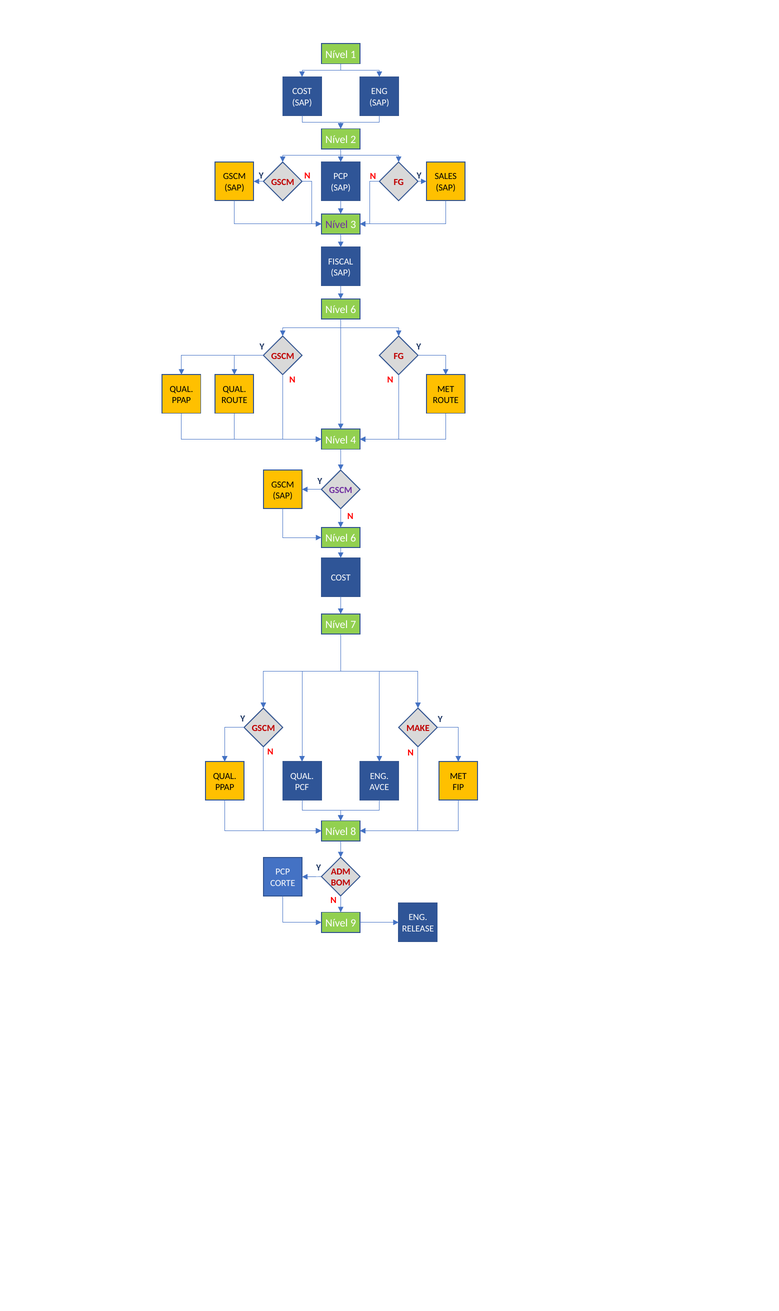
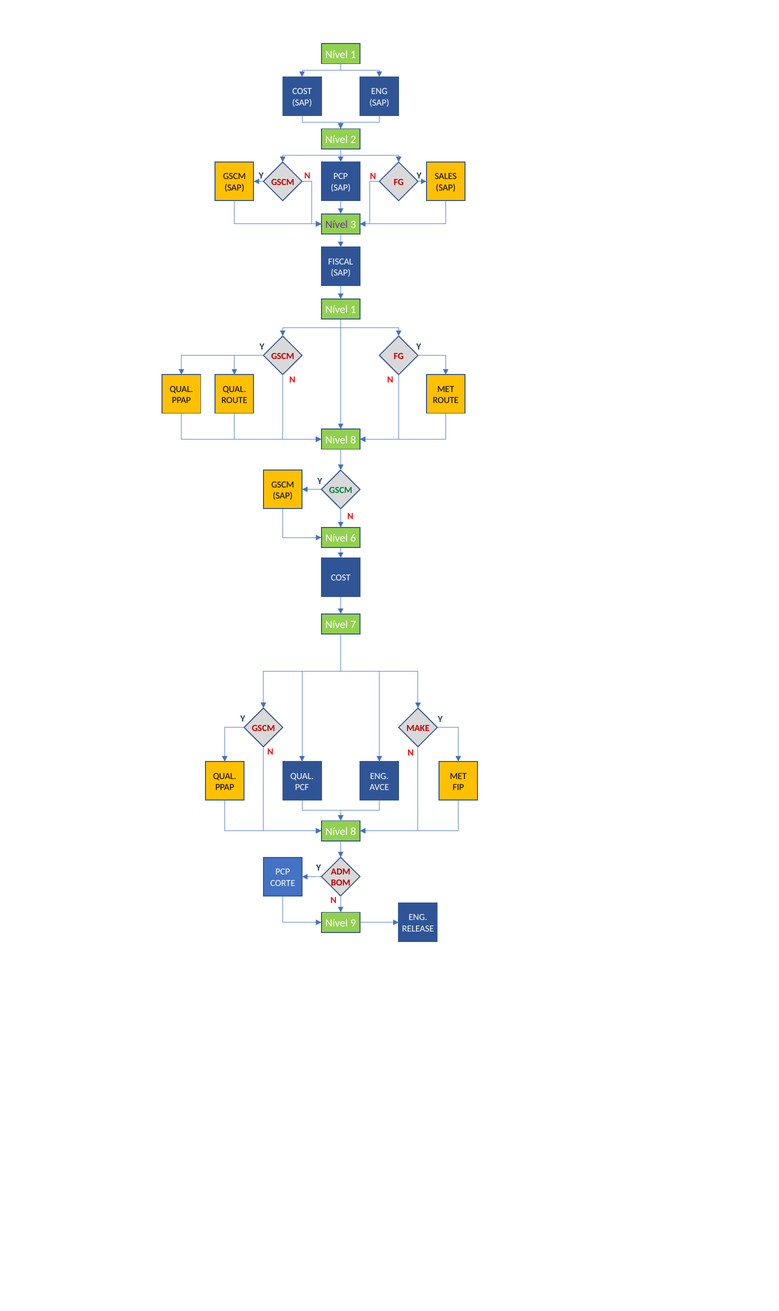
6: 6 -> 1 (353, 310)
4: 4 -> 8 (353, 440)
GSCM colour: purple -> green (341, 490)
